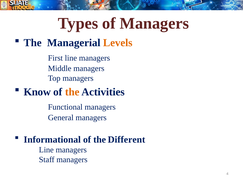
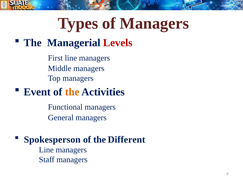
Levels colour: orange -> red (118, 43)
Know: Know -> Event (37, 92)
Informational: Informational -> Spokesperson (52, 140)
